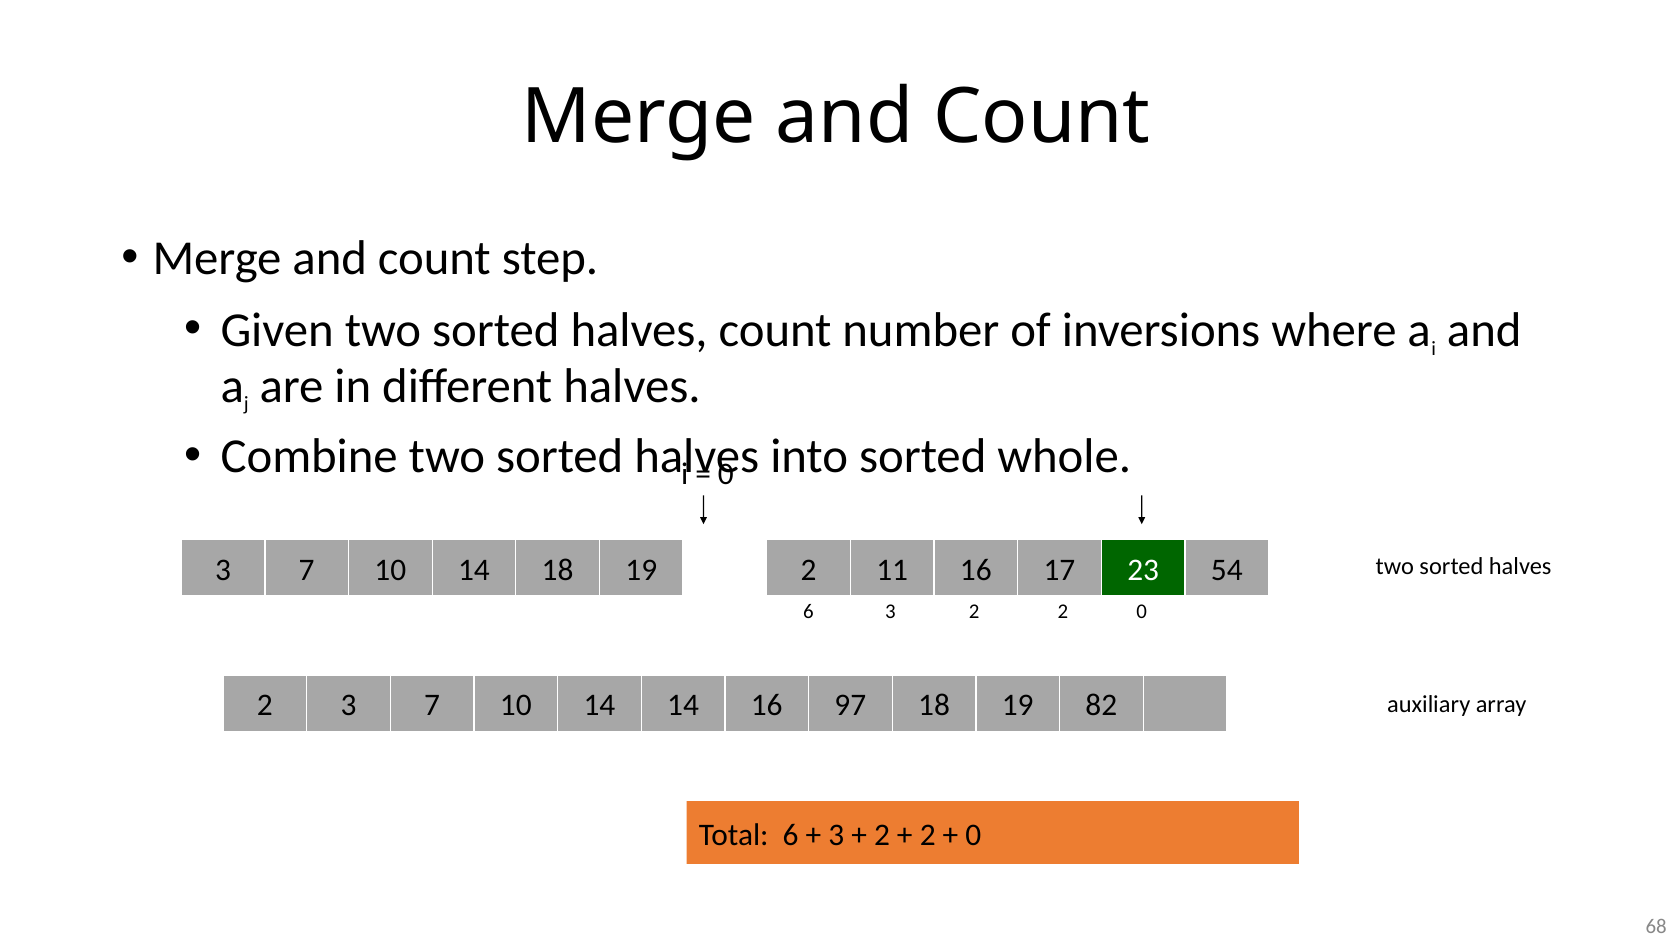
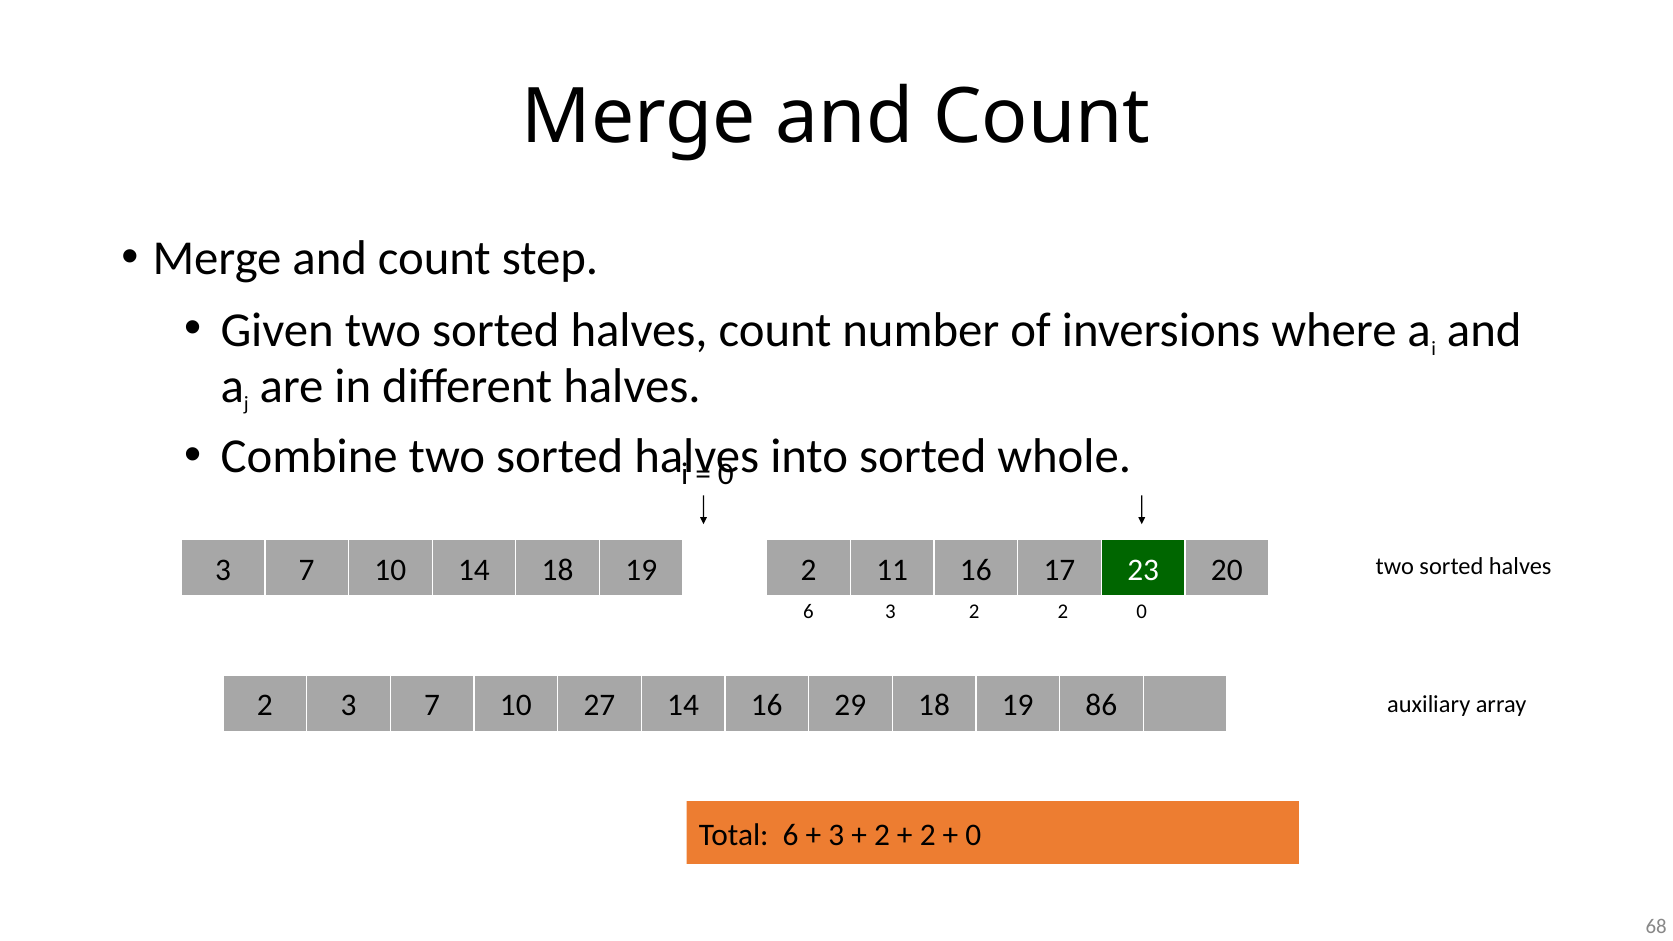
54: 54 -> 20 (1227, 570)
7 10 14: 14 -> 27 (599, 706)
97: 97 -> 29 (850, 706)
82: 82 -> 86 (1101, 706)
